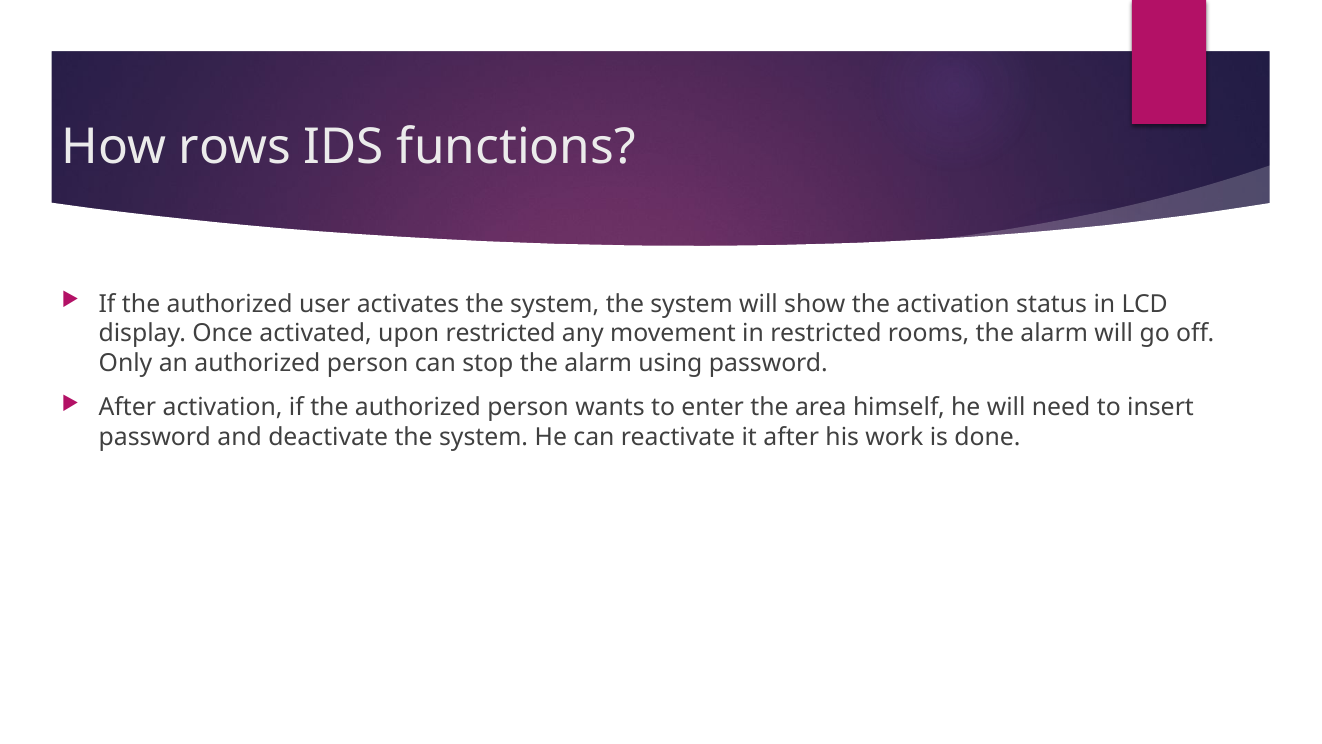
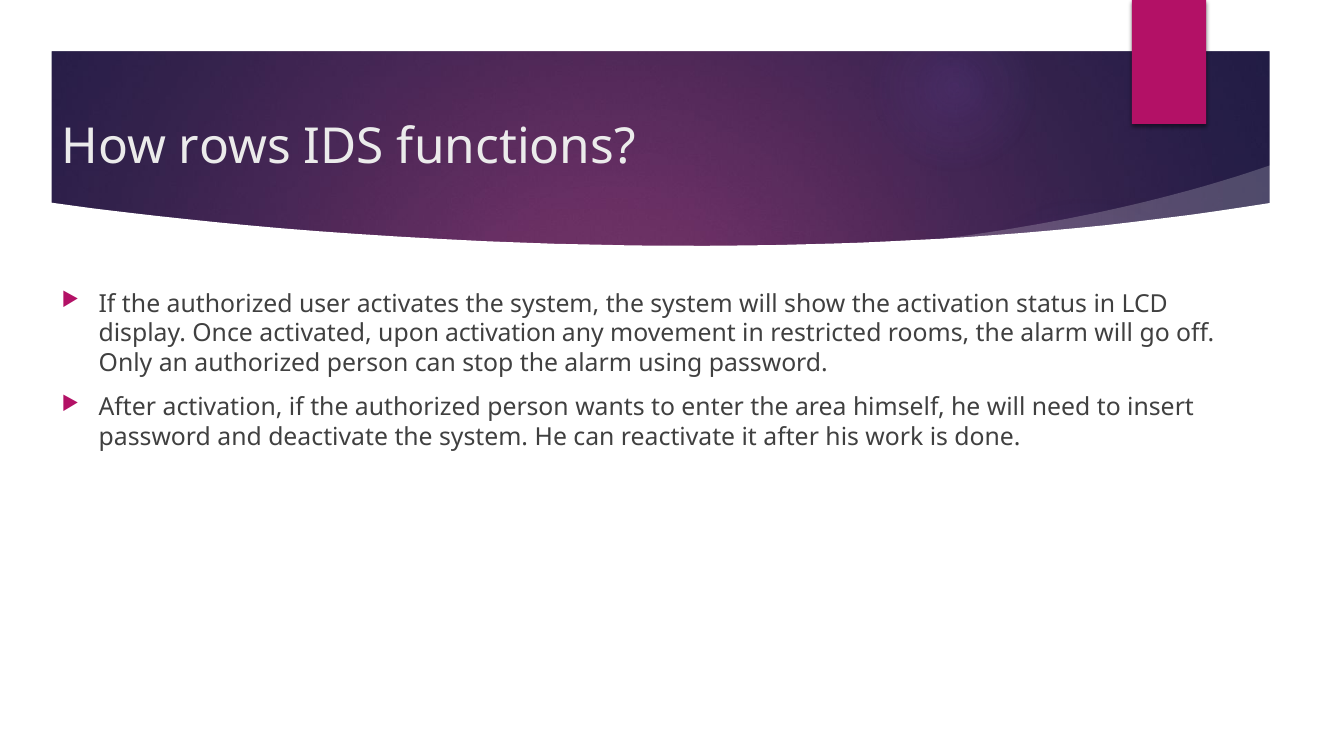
upon restricted: restricted -> activation (501, 334)
